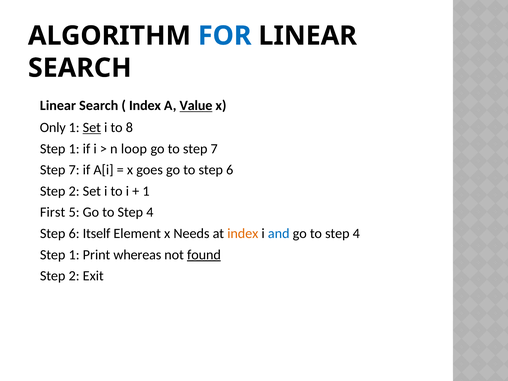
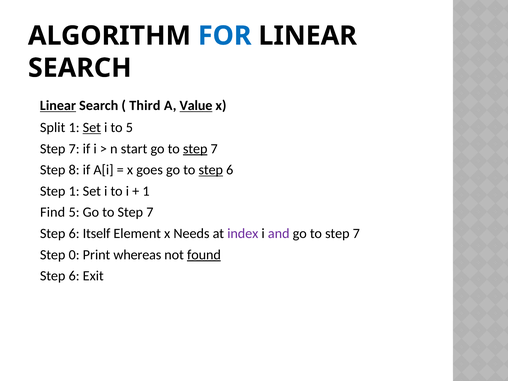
Linear underline: none -> present (58, 106)
Index: Index -> Third (145, 106)
Only: Only -> Split (53, 128)
to 8: 8 -> 5 (129, 128)
1: 1 -> 7 (74, 149)
loop: loop -> start (134, 149)
step underline: none -> present (195, 149)
7: 7 -> 8 (74, 170)
step underline: none -> present (211, 170)
2: 2 -> 1 (74, 191)
First: First -> Find (53, 212)
4: 4 -> 7 (150, 212)
index colour: orange -> purple (243, 234)
and colour: blue -> purple (279, 234)
4: 4 -> 7 (356, 234)
1: 1 -> 0 (74, 255)
2: 2 -> 6 (74, 276)
